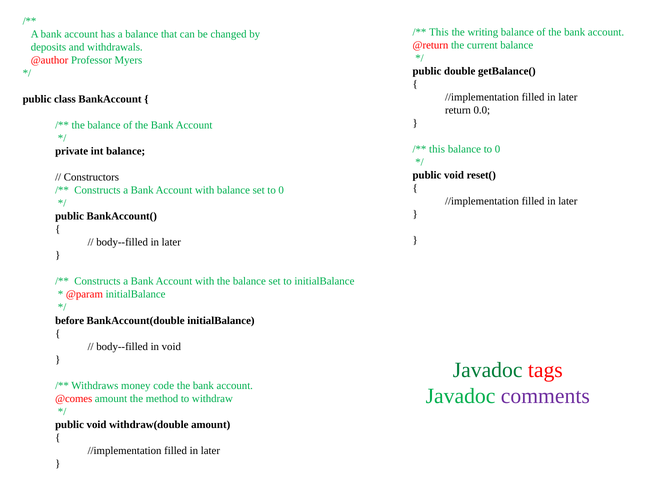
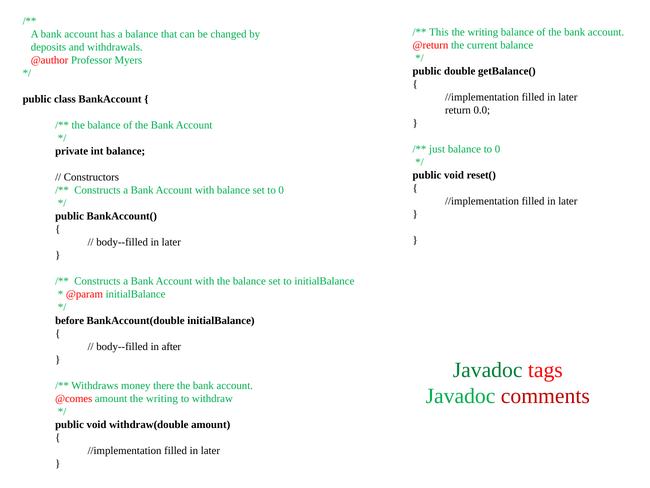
this: this -> just (437, 149)
in void: void -> after (171, 346)
code: code -> there (164, 385)
comments colour: purple -> red (545, 396)
amount the method: method -> writing (162, 398)
